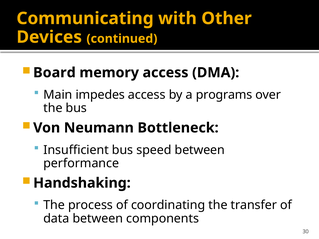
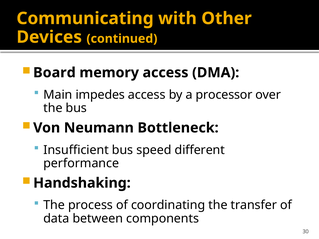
programs: programs -> processor (224, 95)
speed between: between -> different (200, 150)
